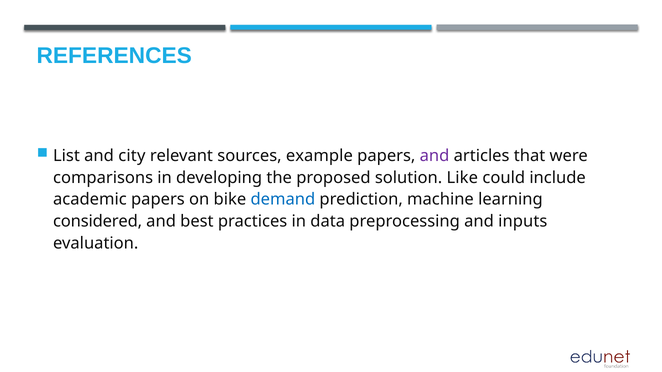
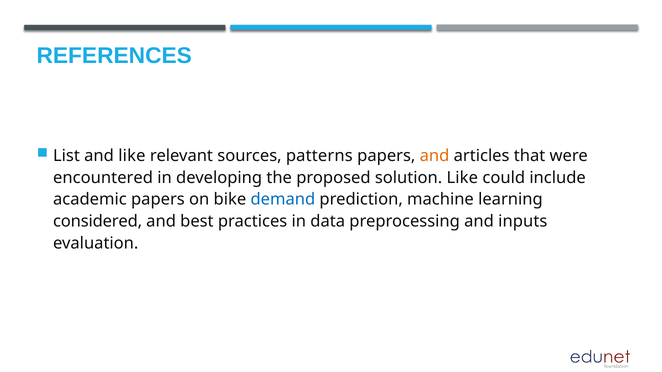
and city: city -> like (132, 156)
example: example -> patterns (319, 156)
and colour: purple -> orange (435, 156)
comparisons: comparisons -> encountered (103, 178)
